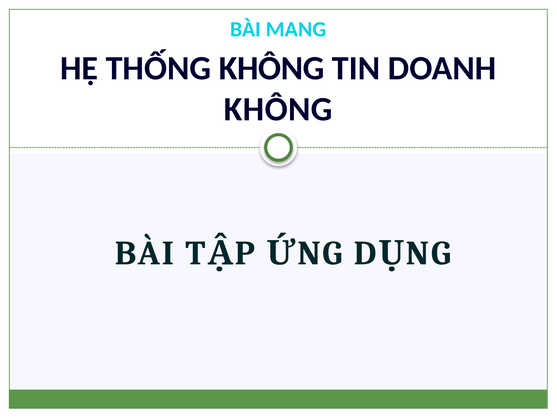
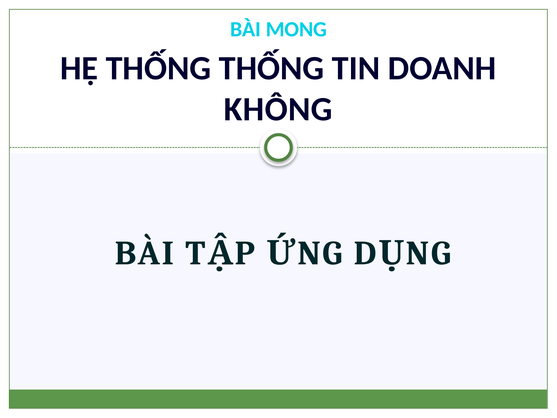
MANG: MANG -> MONG (296, 29)
THỐNG KHÔNG: KHÔNG -> THỐNG (272, 68)
